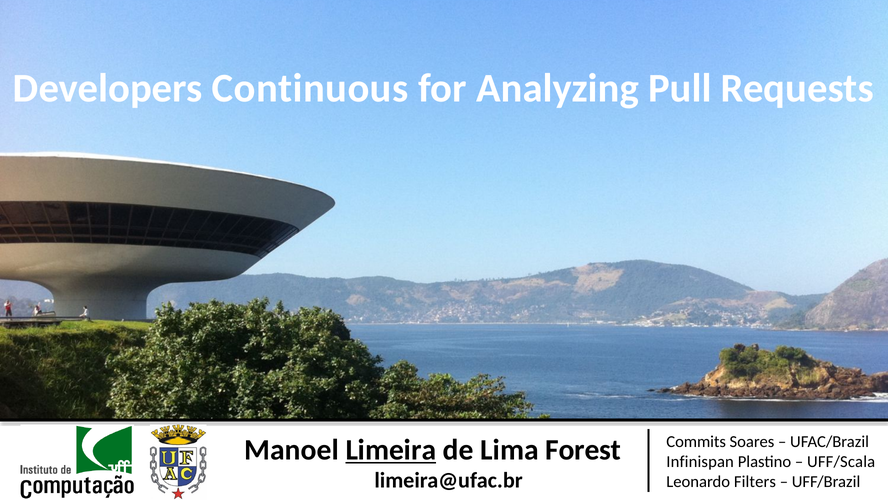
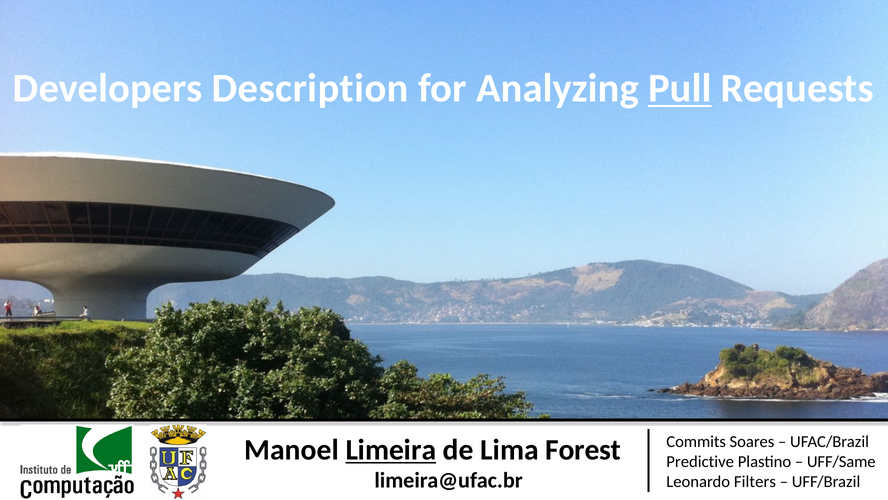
Continuous: Continuous -> Description (310, 88)
Pull underline: none -> present (680, 88)
Infinispan: Infinispan -> Predictive (700, 461)
UFF/Scala: UFF/Scala -> UFF/Same (841, 461)
